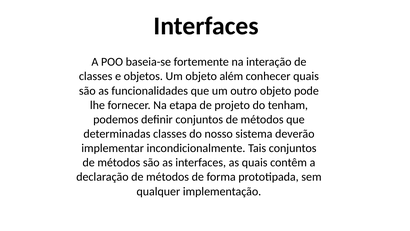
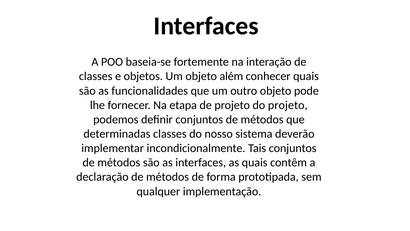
do tenham: tenham -> projeto (288, 105)
